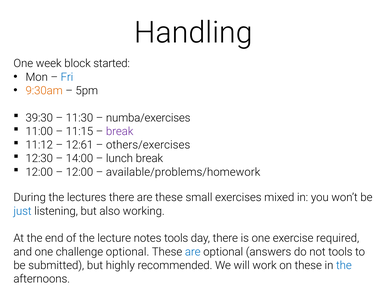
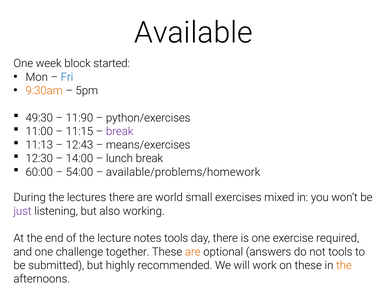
Handling: Handling -> Available (193, 33)
39:30: 39:30 -> 49:30 (39, 117)
11:30: 11:30 -> 11:90 (79, 117)
numba/exercises: numba/exercises -> python/exercises (148, 117)
11:12: 11:12 -> 11:13 (39, 145)
12:61: 12:61 -> 12:43 (79, 145)
others/exercises: others/exercises -> means/exercises (148, 145)
12:00: 12:00 -> 60:00 (39, 172)
12:00: 12:00 -> 54:00 (79, 172)
are these: these -> world (169, 197)
just colour: blue -> purple (23, 211)
challenge optional: optional -> together (128, 251)
are colour: blue -> orange (193, 251)
the colour: blue -> orange (344, 265)
